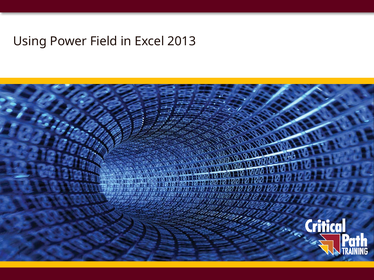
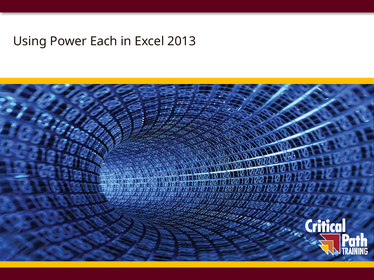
Field: Field -> Each (104, 41)
